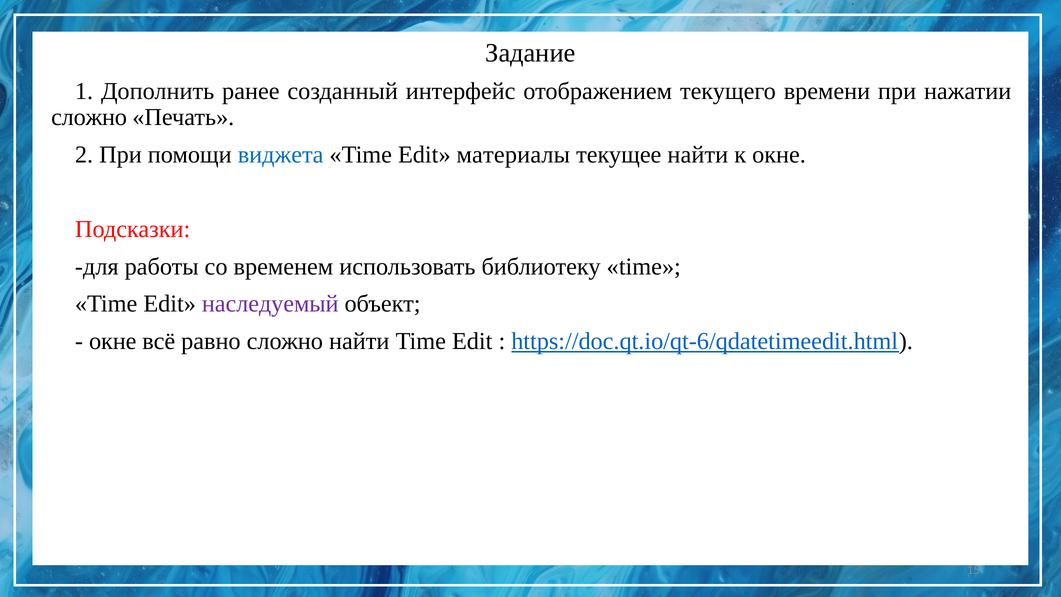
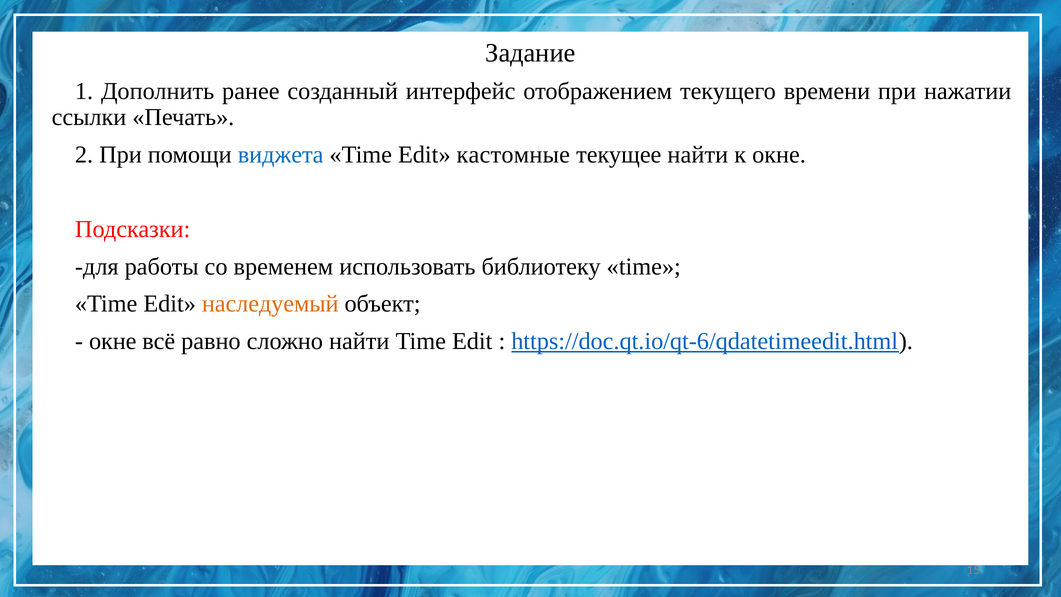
сложно: сложно -> ссылки (89, 117)
материалы: материалы -> кастомные (513, 155)
наследуемый colour: purple -> orange (270, 304)
